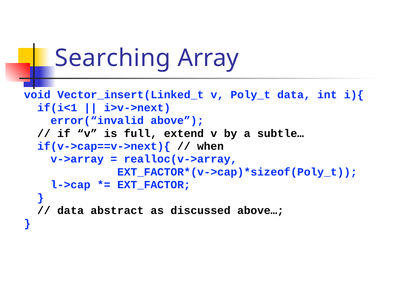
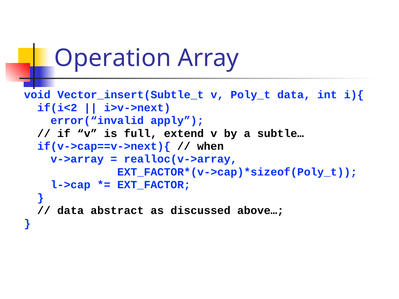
Searching: Searching -> Operation (113, 58)
Vector_insert(Linked_t: Vector_insert(Linked_t -> Vector_insert(Subtle_t (131, 95)
if(i<1: if(i<1 -> if(i<2 (57, 108)
above: above -> apply (177, 121)
